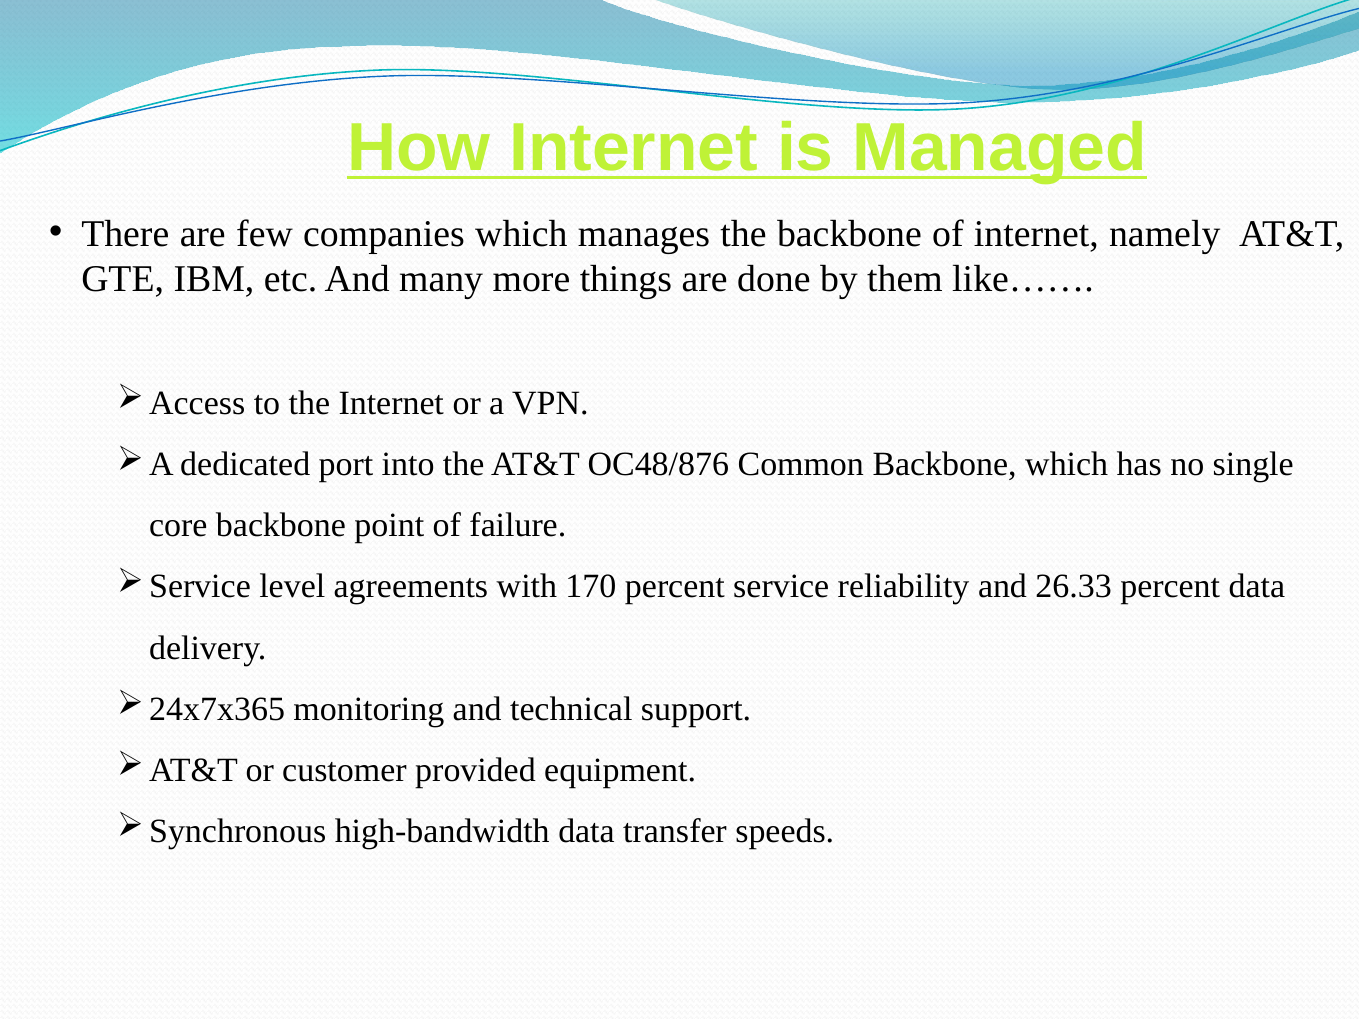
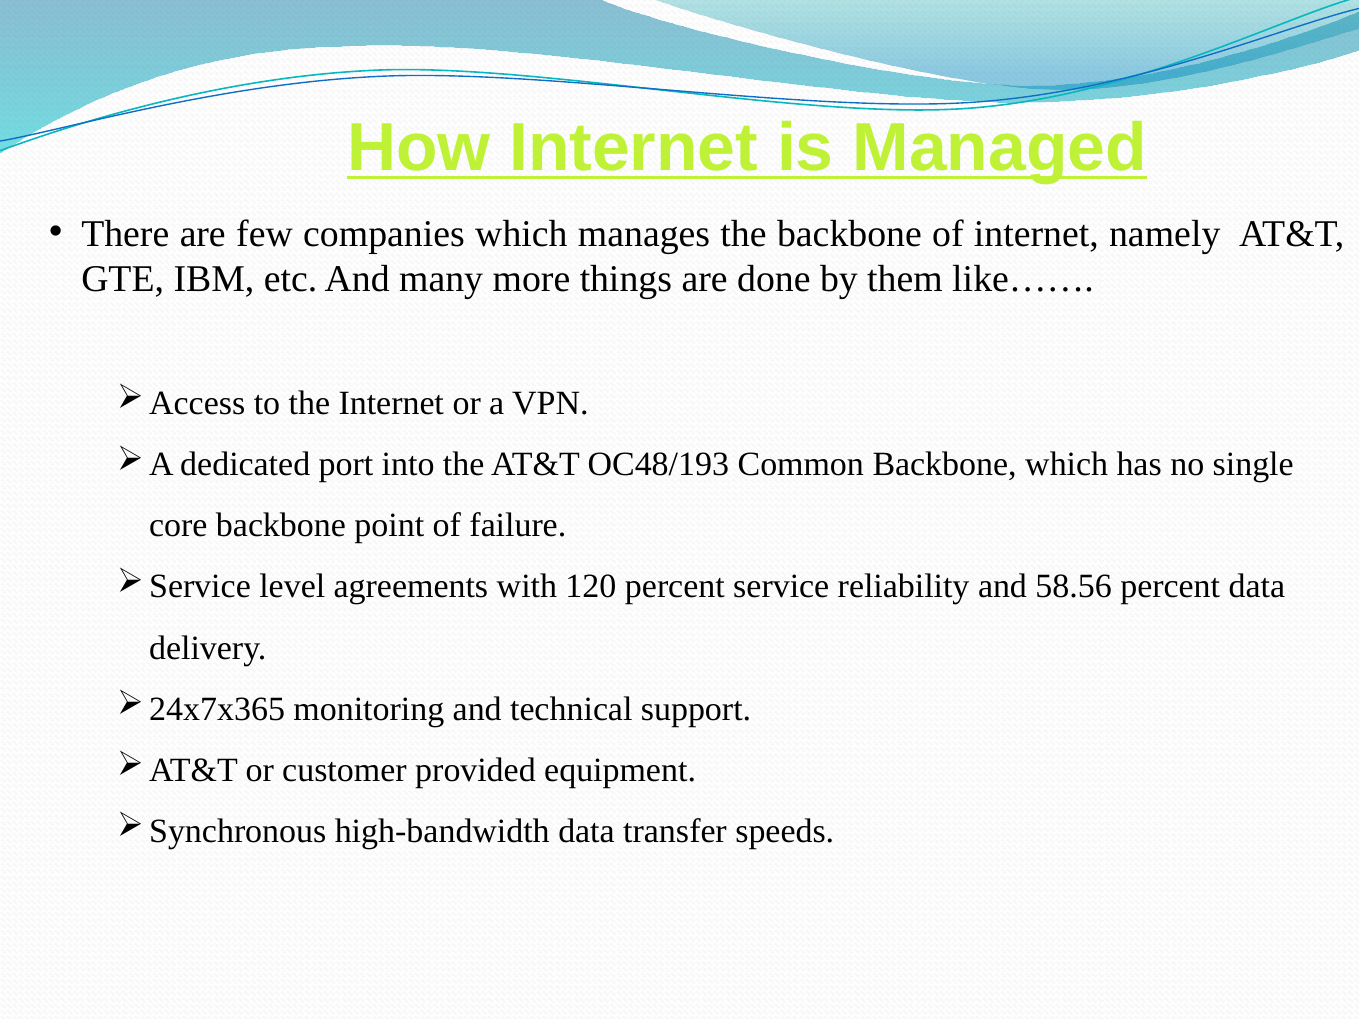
OC48/876: OC48/876 -> OC48/193 (658, 464)
170: 170 -> 120 (591, 587)
26.33: 26.33 -> 58.56 (1074, 587)
